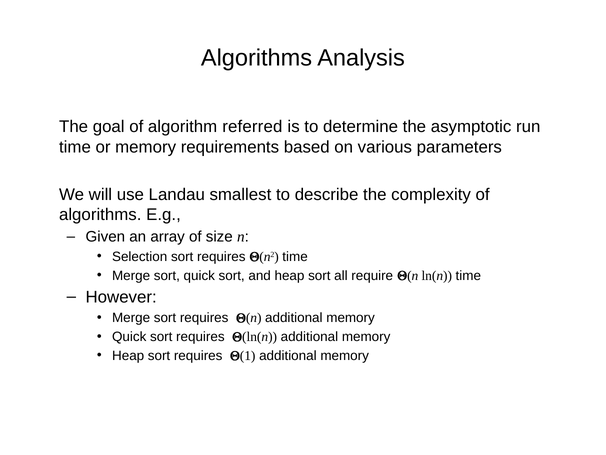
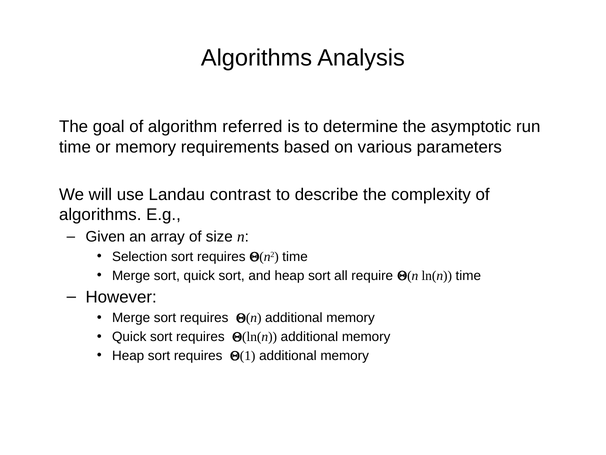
smallest: smallest -> contrast (240, 194)
